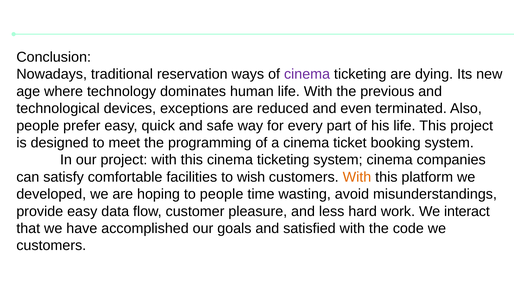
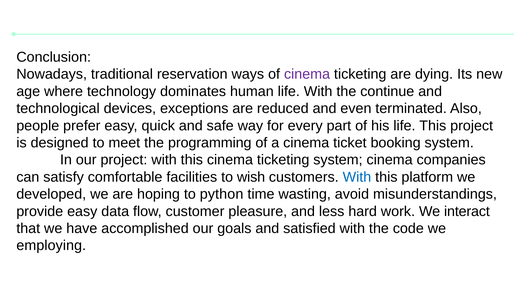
previous: previous -> continue (387, 91)
With colour: orange -> blue (357, 177)
to people: people -> python (222, 194)
customers: customers -> employing (51, 246)
